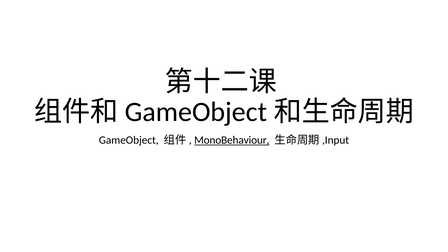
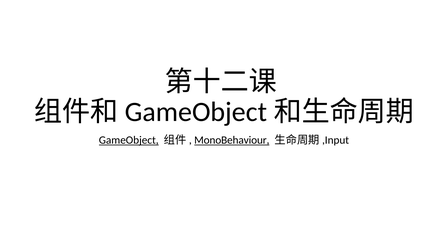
GameObject underline: none -> present (129, 140)
